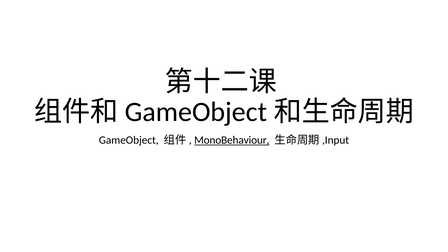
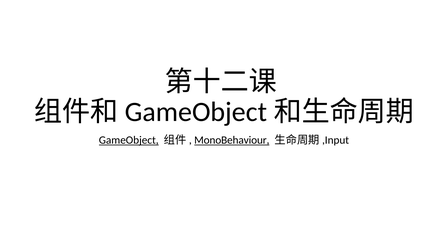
GameObject underline: none -> present (129, 140)
